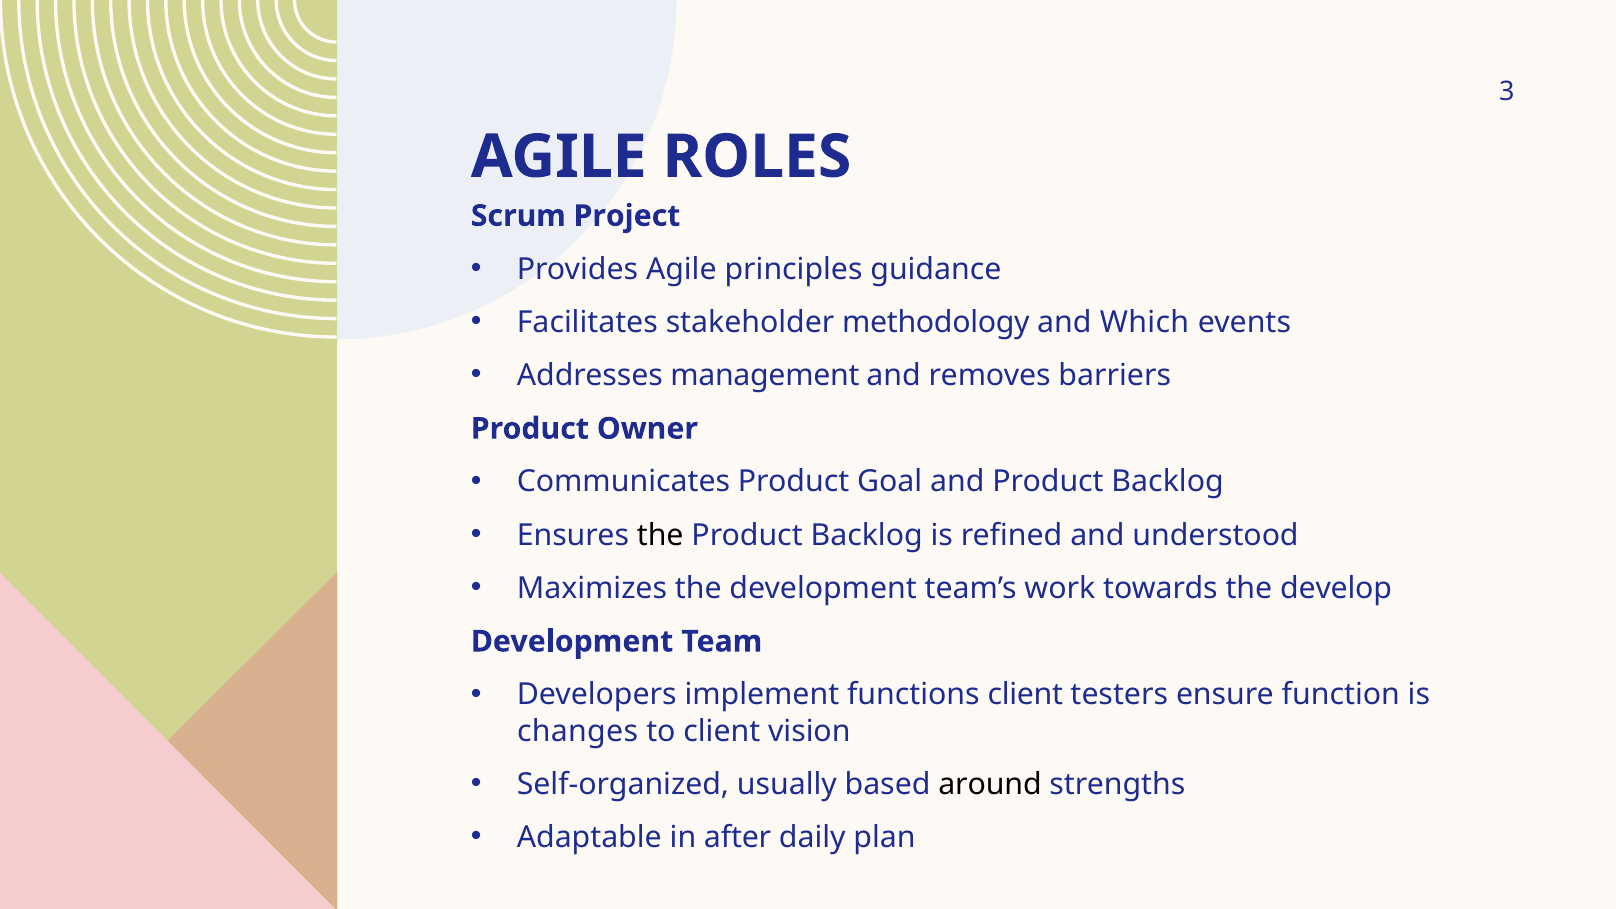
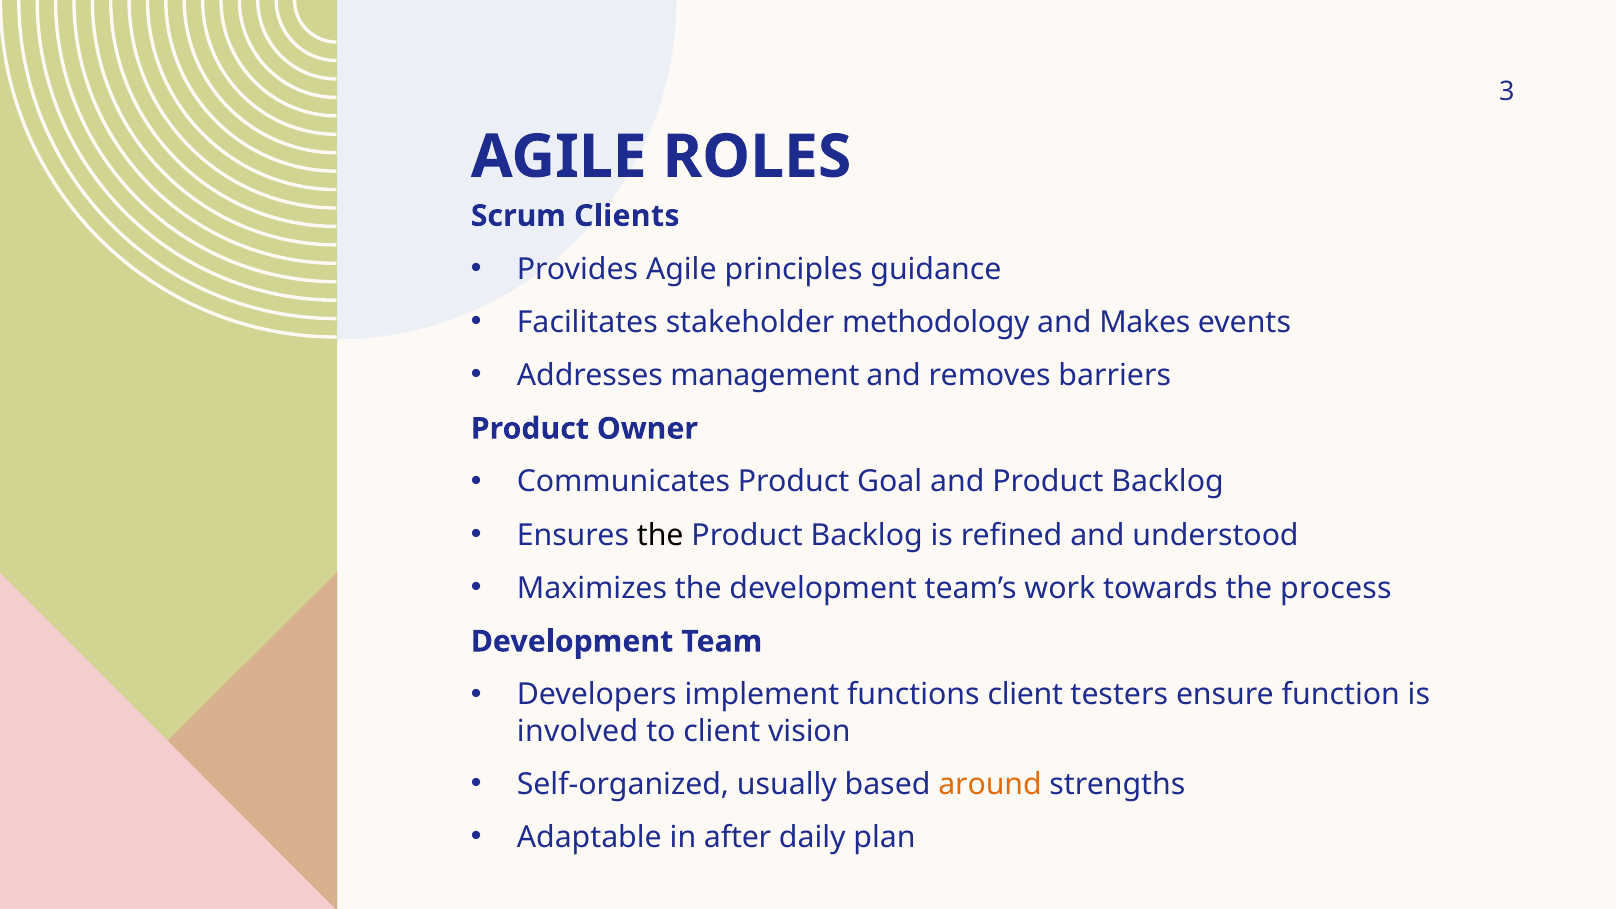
Project: Project -> Clients (627, 216)
Which: Which -> Makes (1145, 322)
develop: develop -> process (1336, 588)
changes: changes -> involved (578, 731)
around colour: black -> orange (990, 784)
